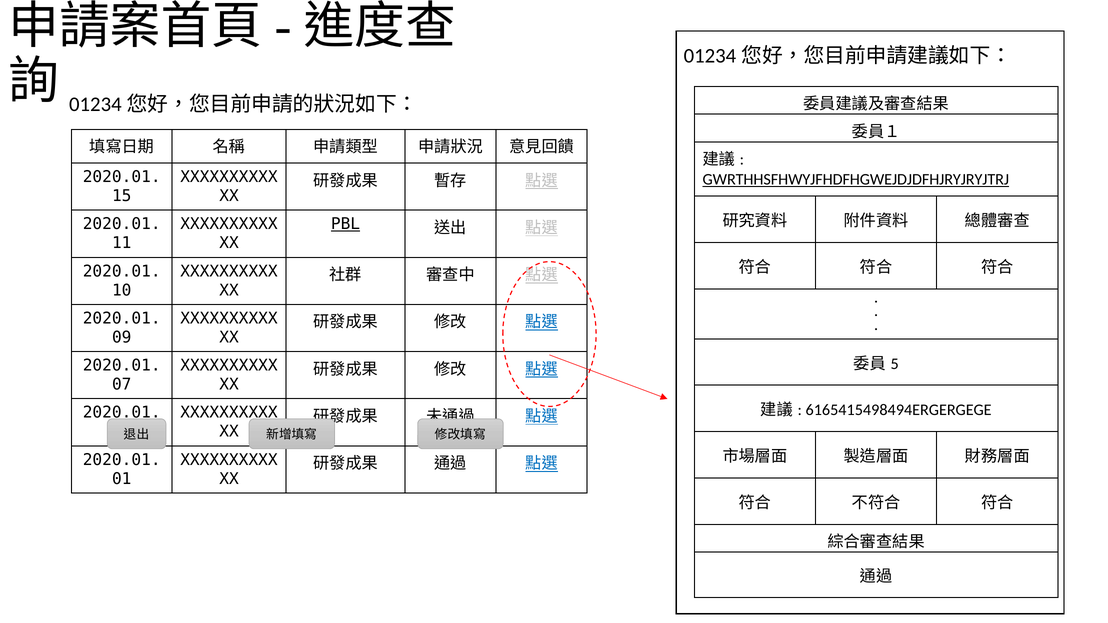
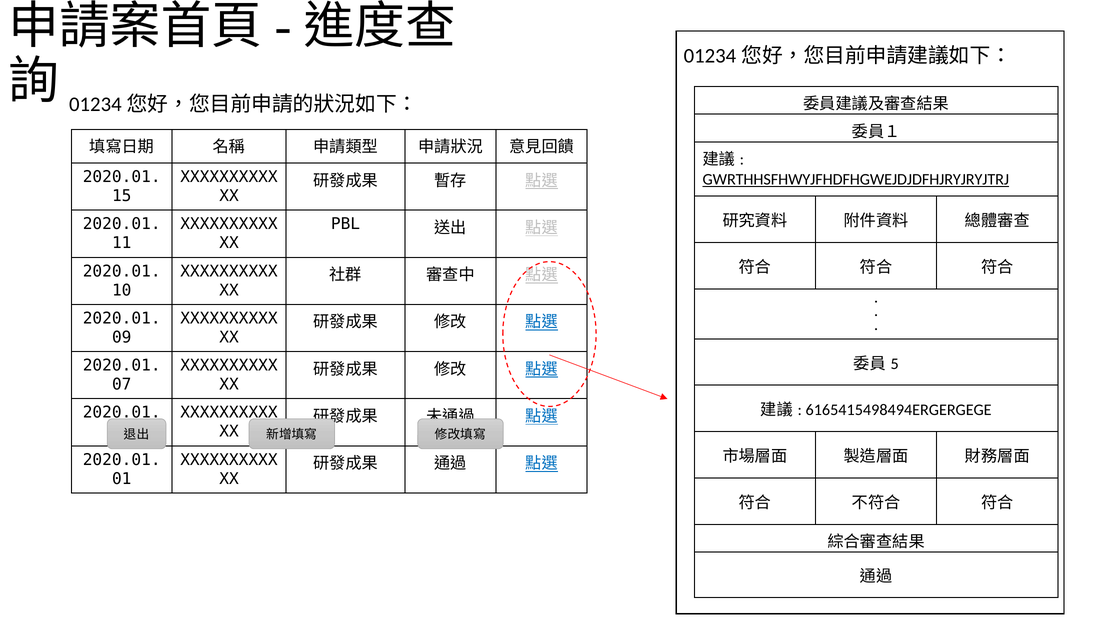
PBL underline: present -> none (345, 224)
